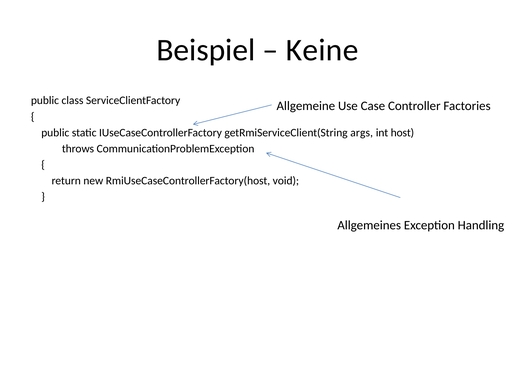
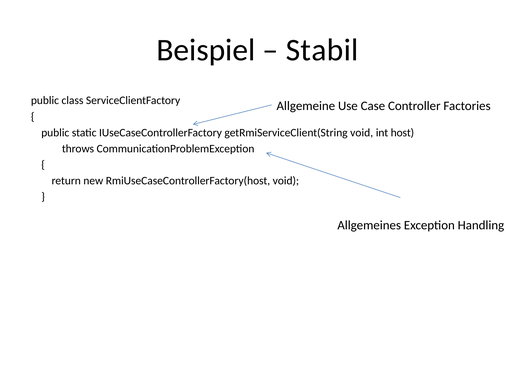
Keine: Keine -> Stabil (322, 50)
getRmiServiceClient(String args: args -> void (362, 133)
